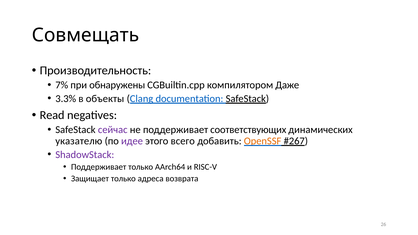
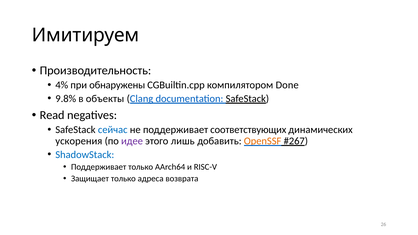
Совмещать: Совмещать -> Имитируем (86, 35)
7%: 7% -> 4% (62, 85)
Даже: Даже -> Done (287, 85)
3.3%: 3.3% -> 9.8% (66, 99)
сейчас colour: purple -> blue (113, 130)
указателю: указателю -> ускорения (79, 141)
всего: всего -> лишь (183, 141)
ShadowStack colour: purple -> blue (85, 155)
